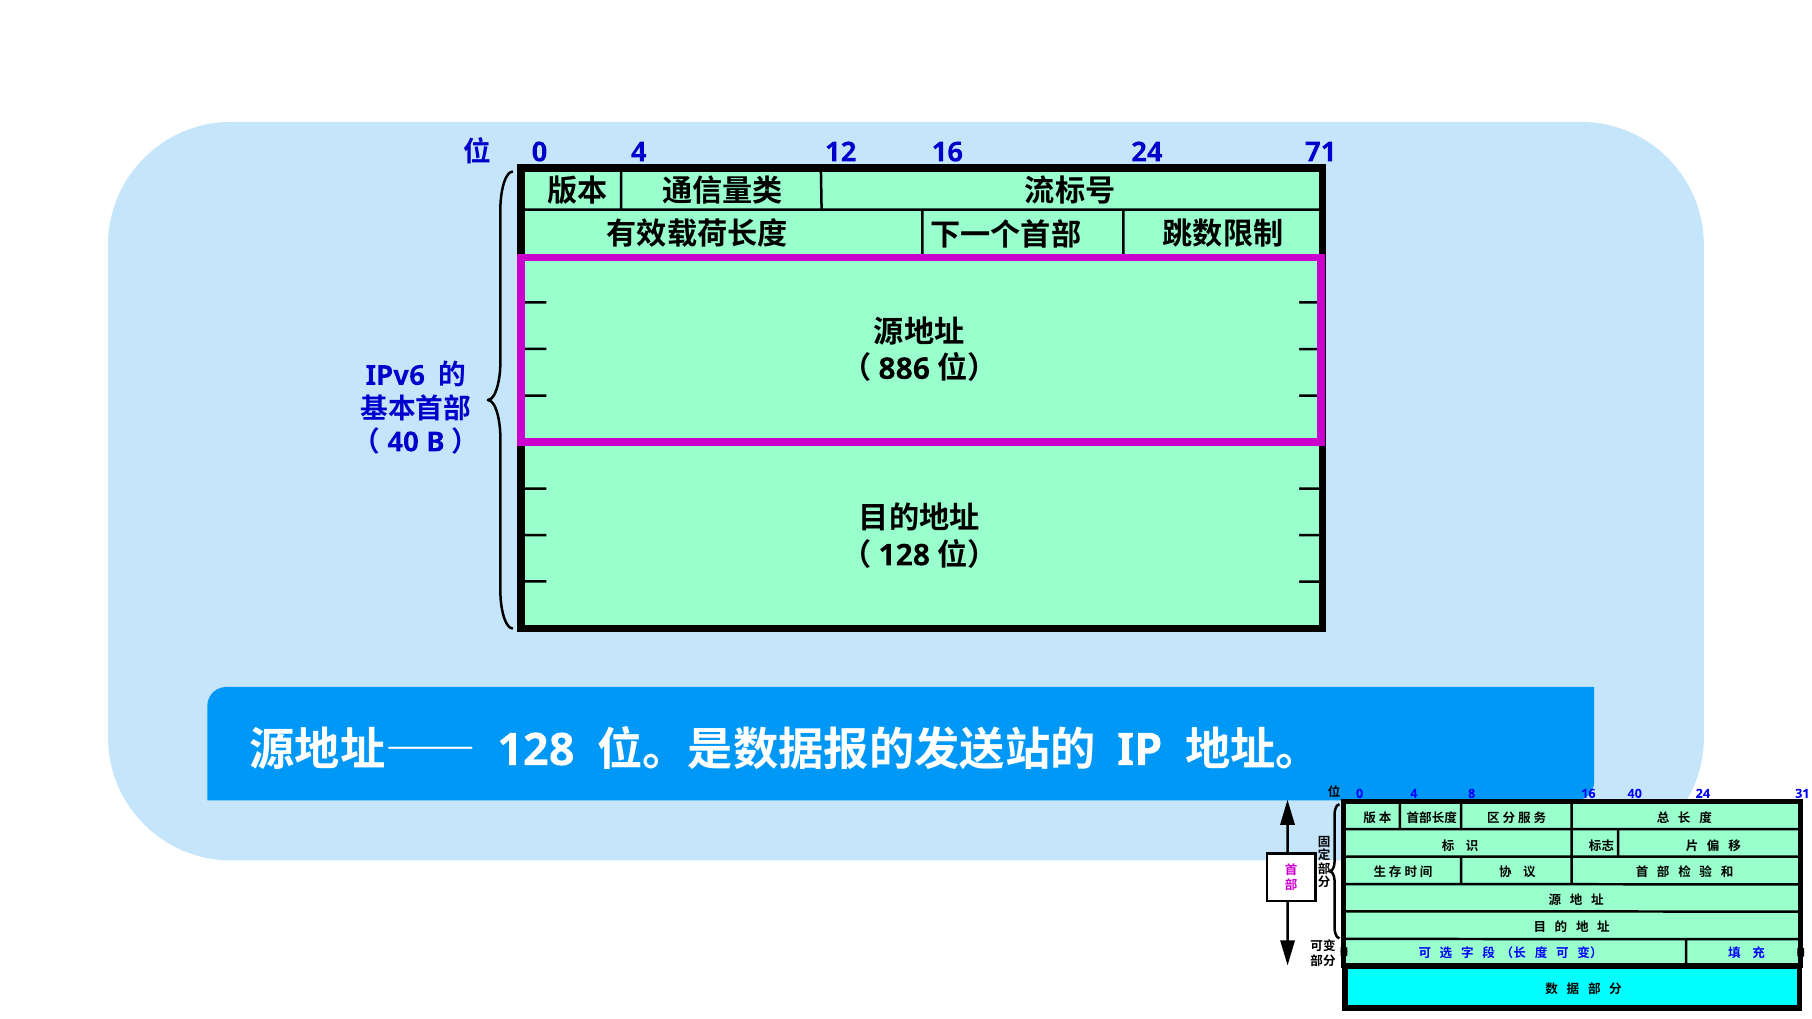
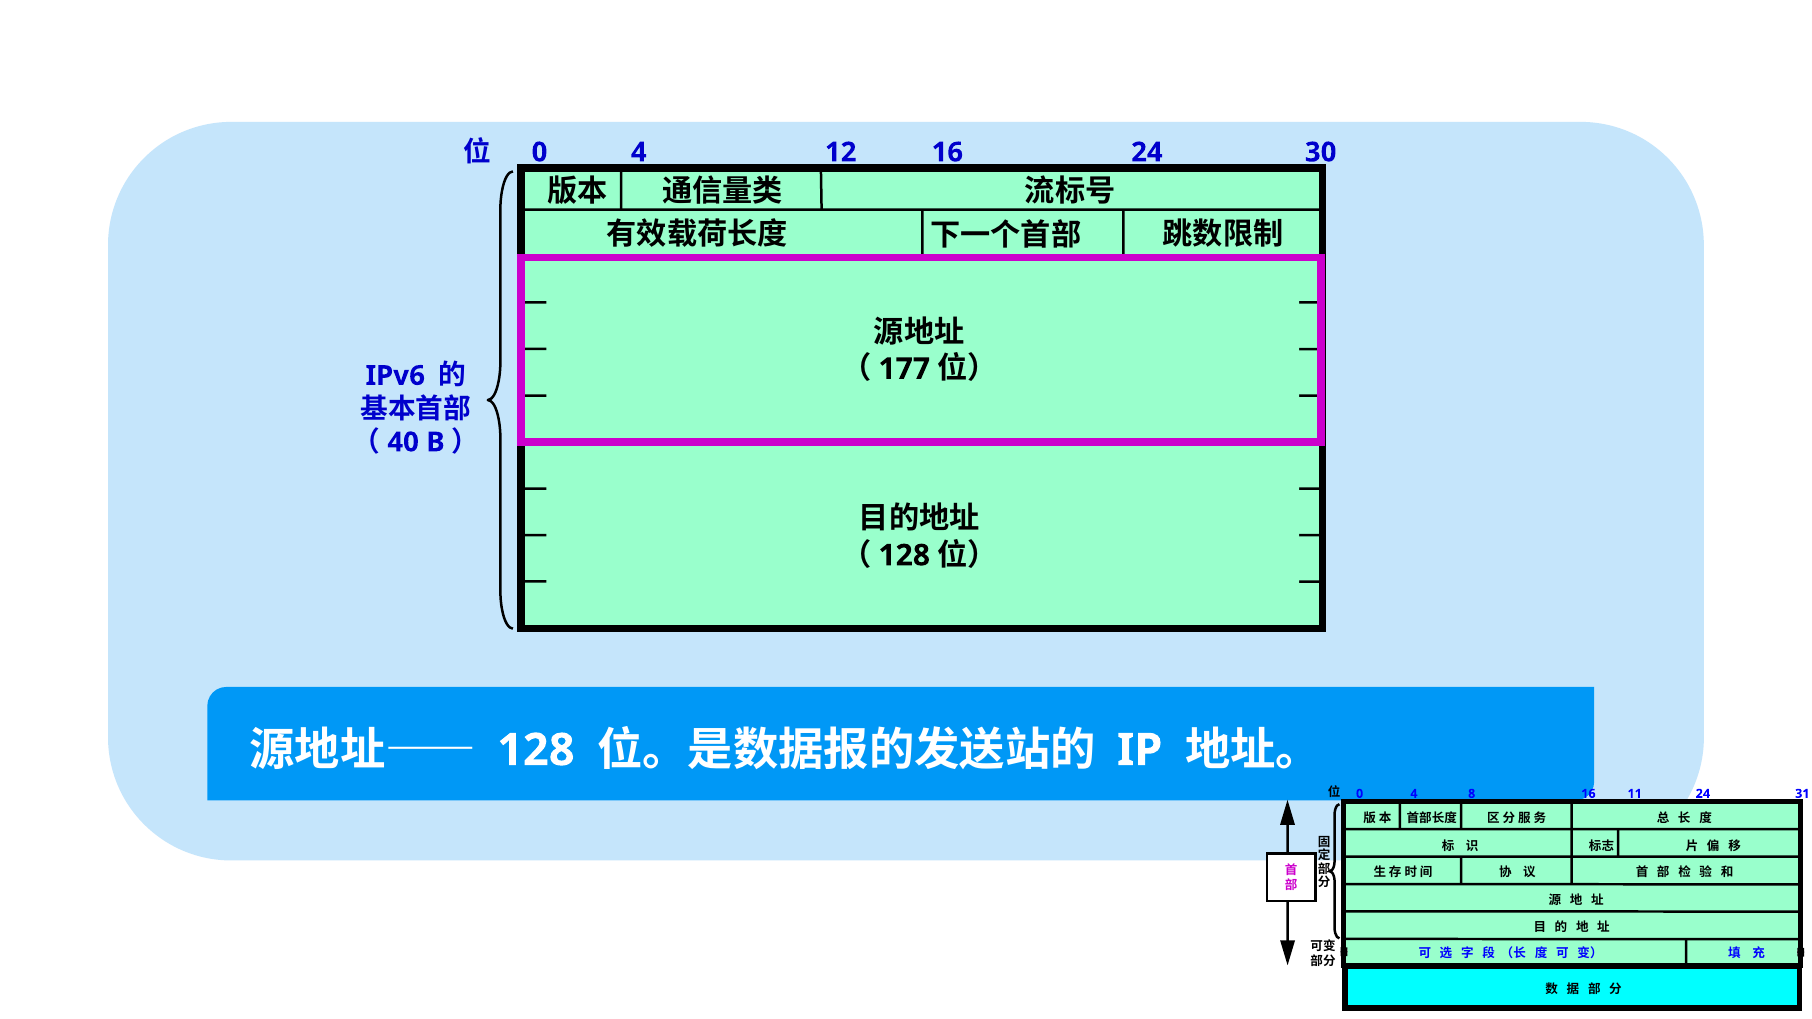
71: 71 -> 30 (1321, 152)
886: 886 -> 177 (904, 369)
16 40: 40 -> 11 (1635, 794)
